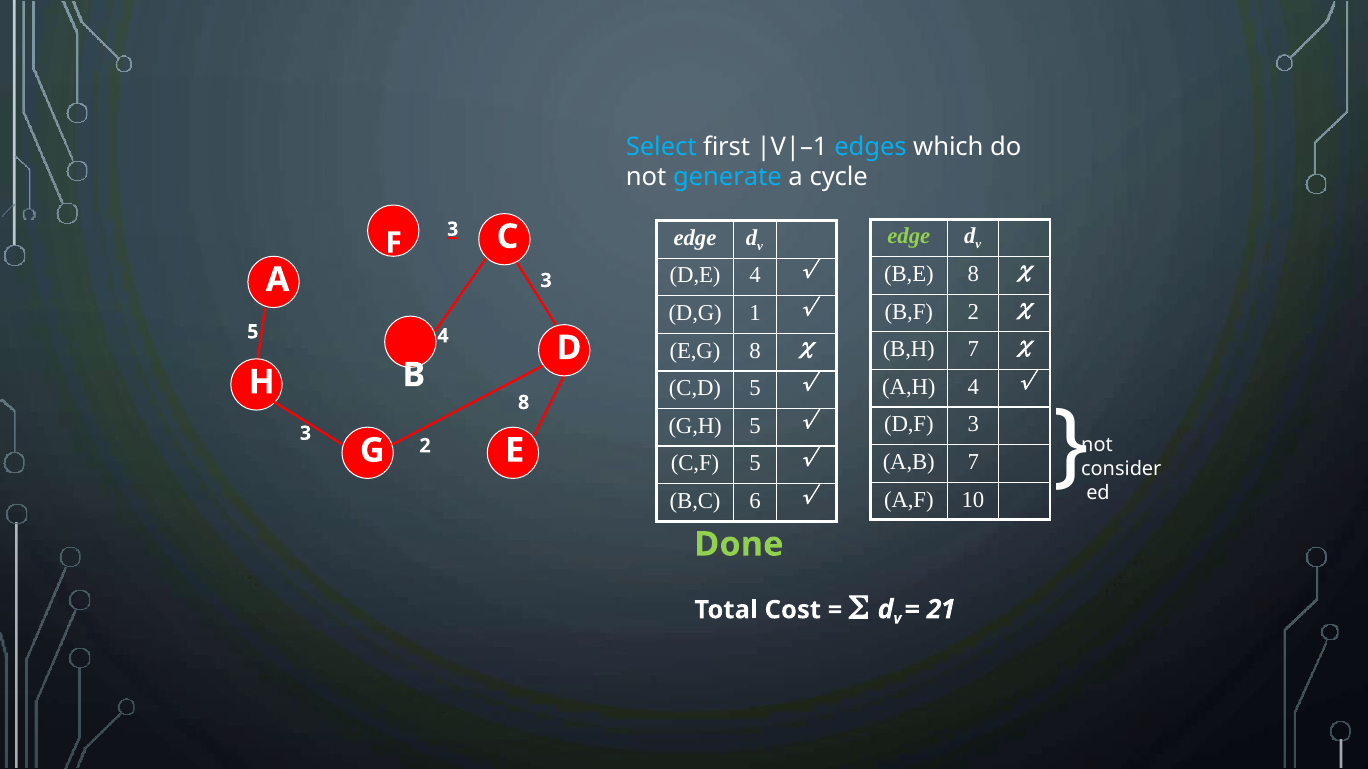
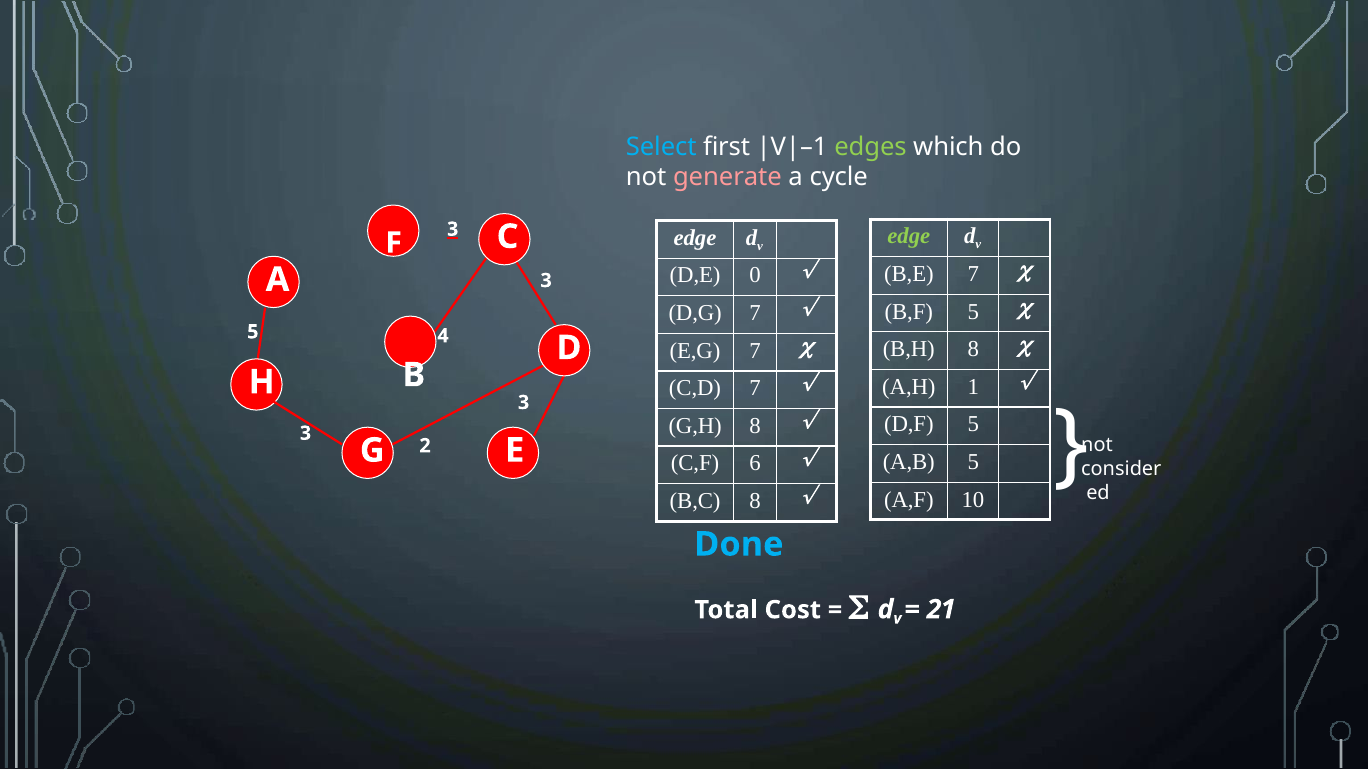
edges colour: light blue -> light green (871, 147)
generate colour: light blue -> pink (727, 178)
B,E 8: 8 -> 7 (973, 274)
D,E 4: 4 -> 0 (755, 276)
B,F 2: 2 -> 5 (973, 312)
D,G 1: 1 -> 7 (755, 313)
B,H 7: 7 -> 8 (973, 349)
E,G 8: 8 -> 7 (755, 351)
A,H 4: 4 -> 1 (973, 387)
H 8: 8 -> 3 (524, 403)
C,D 5: 5 -> 7 (755, 388)
D,F 3: 3 -> 5 (973, 425)
G,H 5: 5 -> 8 (755, 426)
A,B 7: 7 -> 5 (973, 462)
C,F 5: 5 -> 6 (755, 464)
B,C 6: 6 -> 8 (755, 501)
Done colour: light green -> light blue (739, 545)
